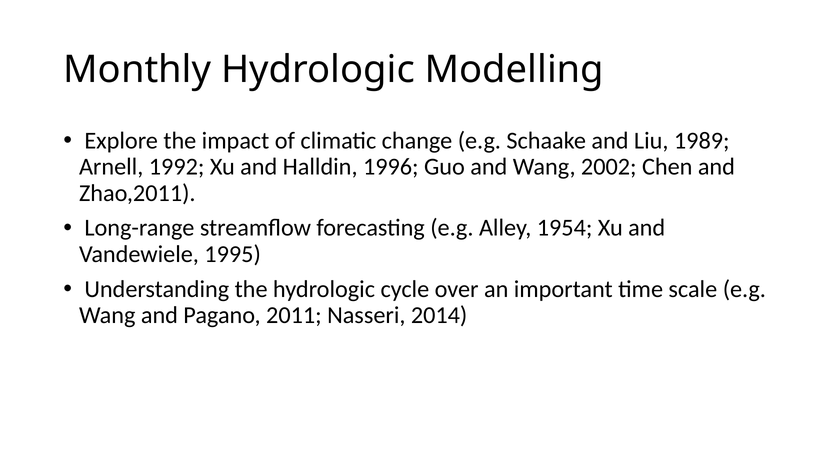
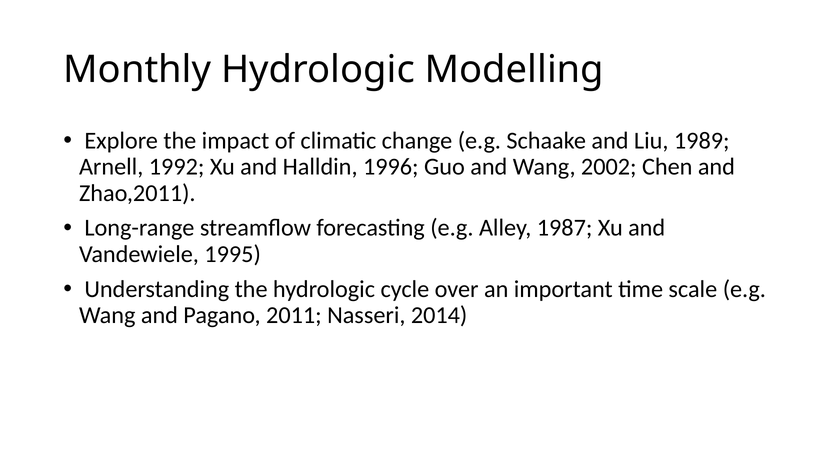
1954: 1954 -> 1987 (565, 228)
